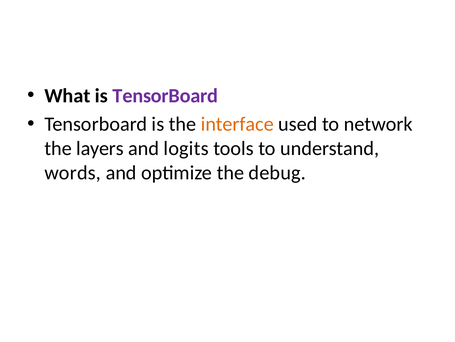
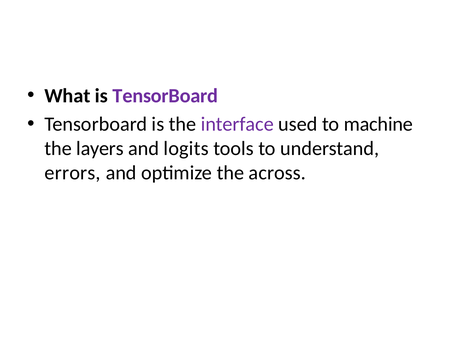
interface colour: orange -> purple (237, 124)
network: network -> machine (378, 124)
words: words -> errors (73, 172)
debug: debug -> across (277, 172)
